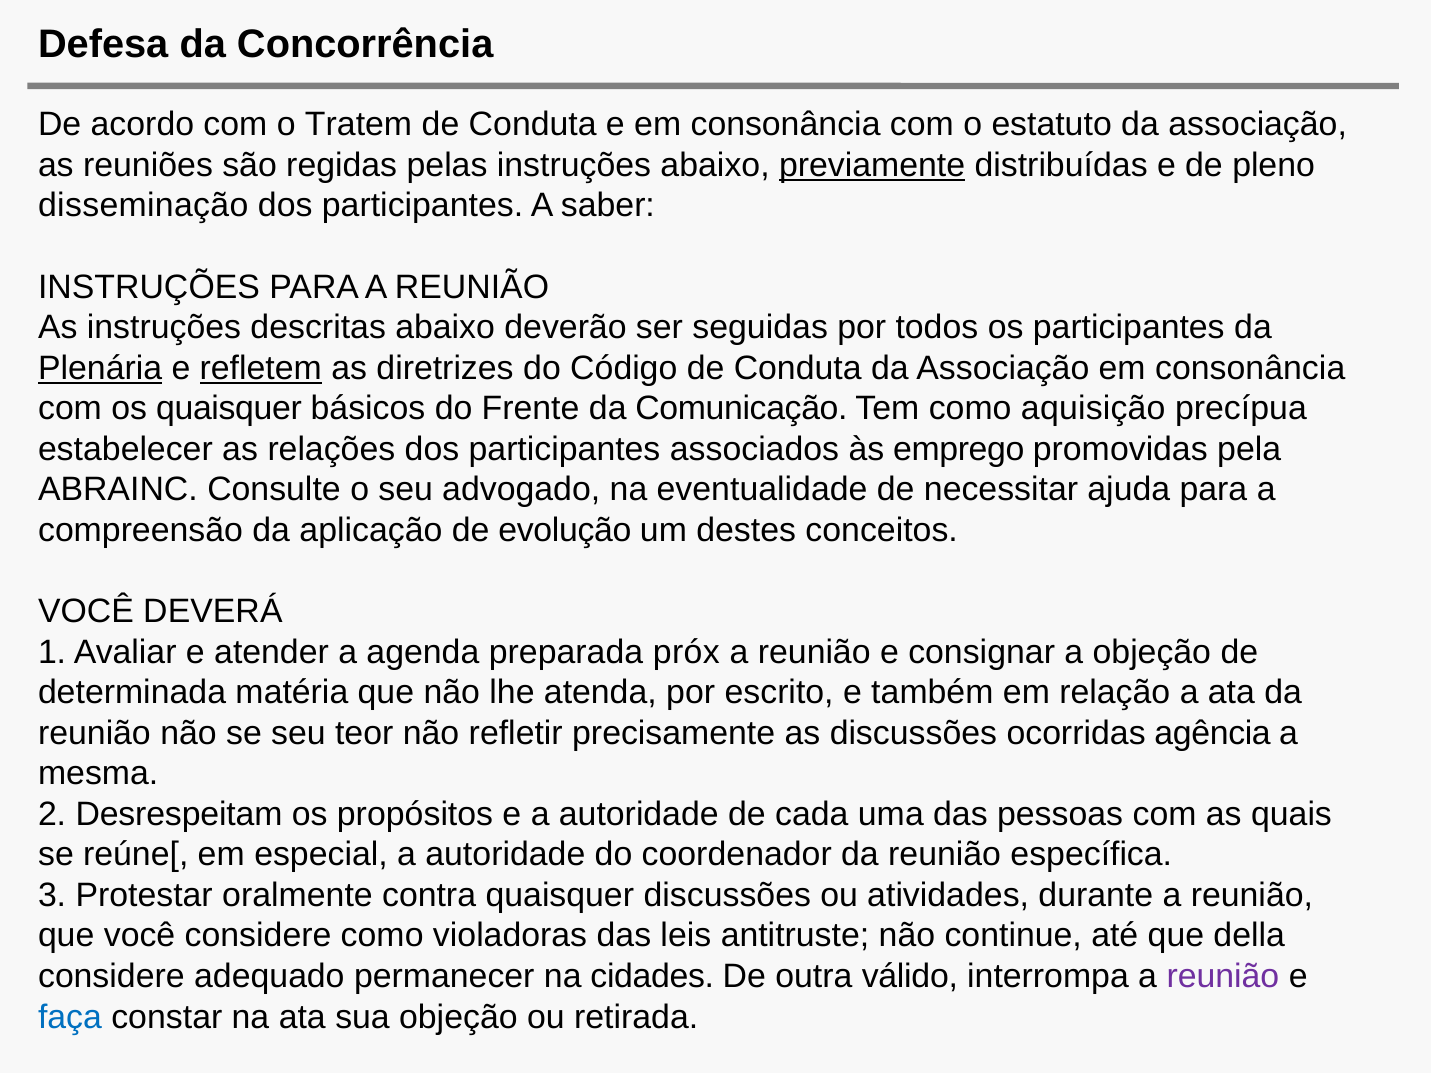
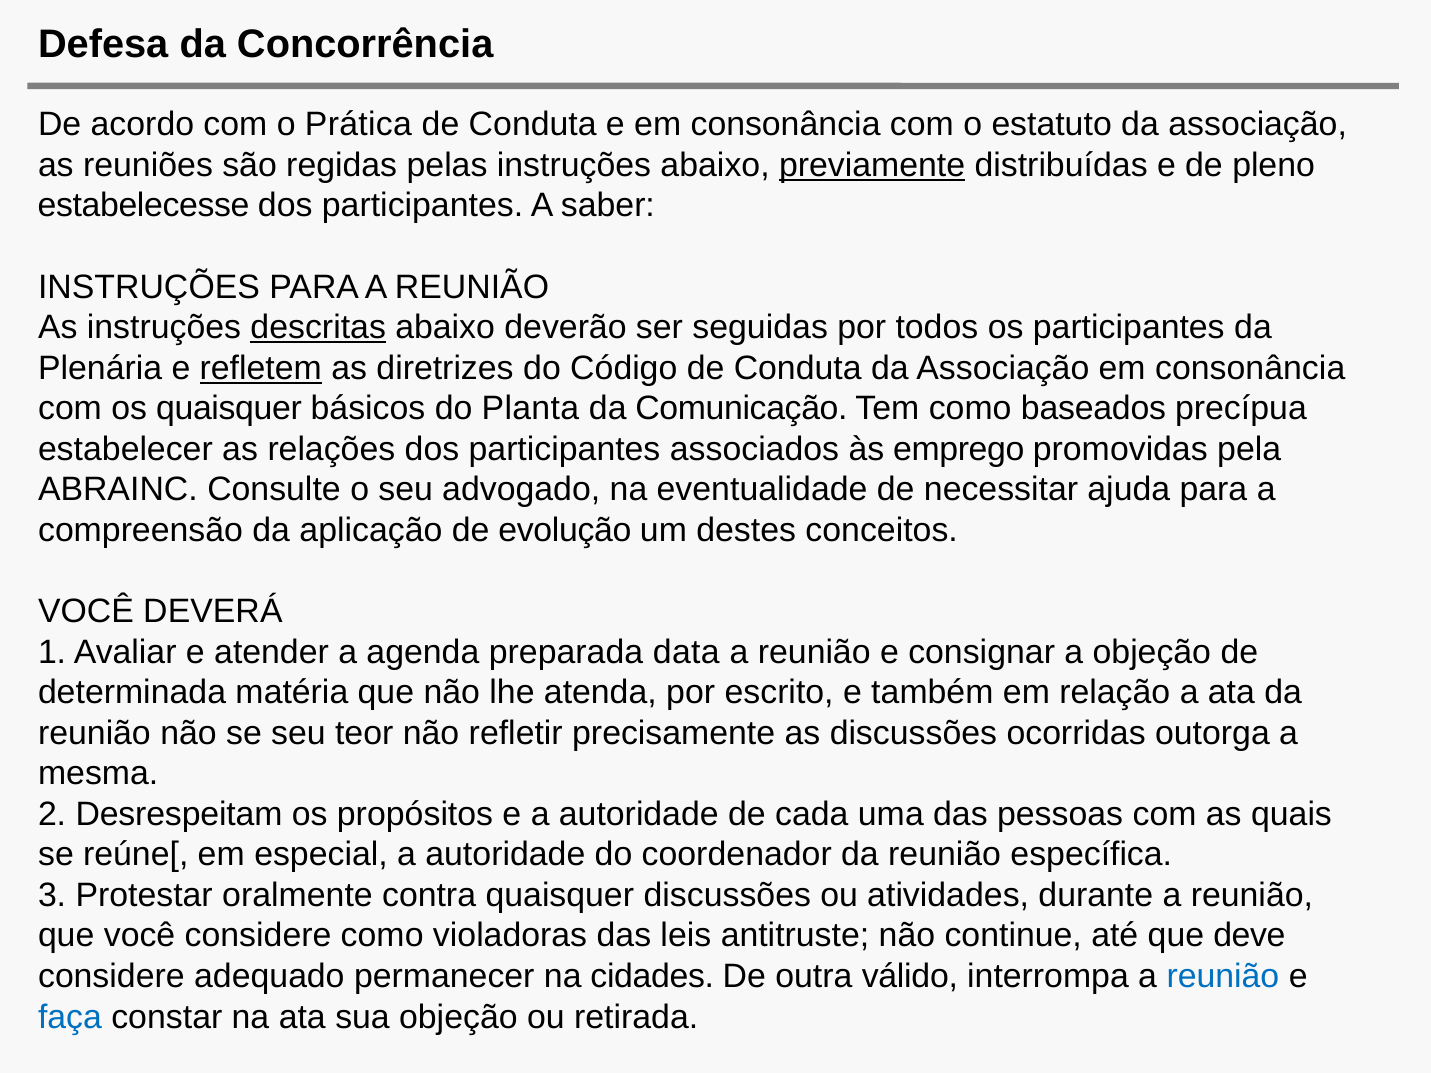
Tratem: Tratem -> Prática (358, 125)
disseminação: disseminação -> estabelecesse (144, 206)
descritas underline: none -> present (318, 328)
Plenária underline: present -> none (100, 368)
Frente: Frente -> Planta (530, 409)
aquisição: aquisição -> baseados (1093, 409)
próx: próx -> data (686, 652)
agência: agência -> outorga (1212, 733)
della: della -> deve (1249, 936)
reunião colour: purple -> blue (1223, 977)
